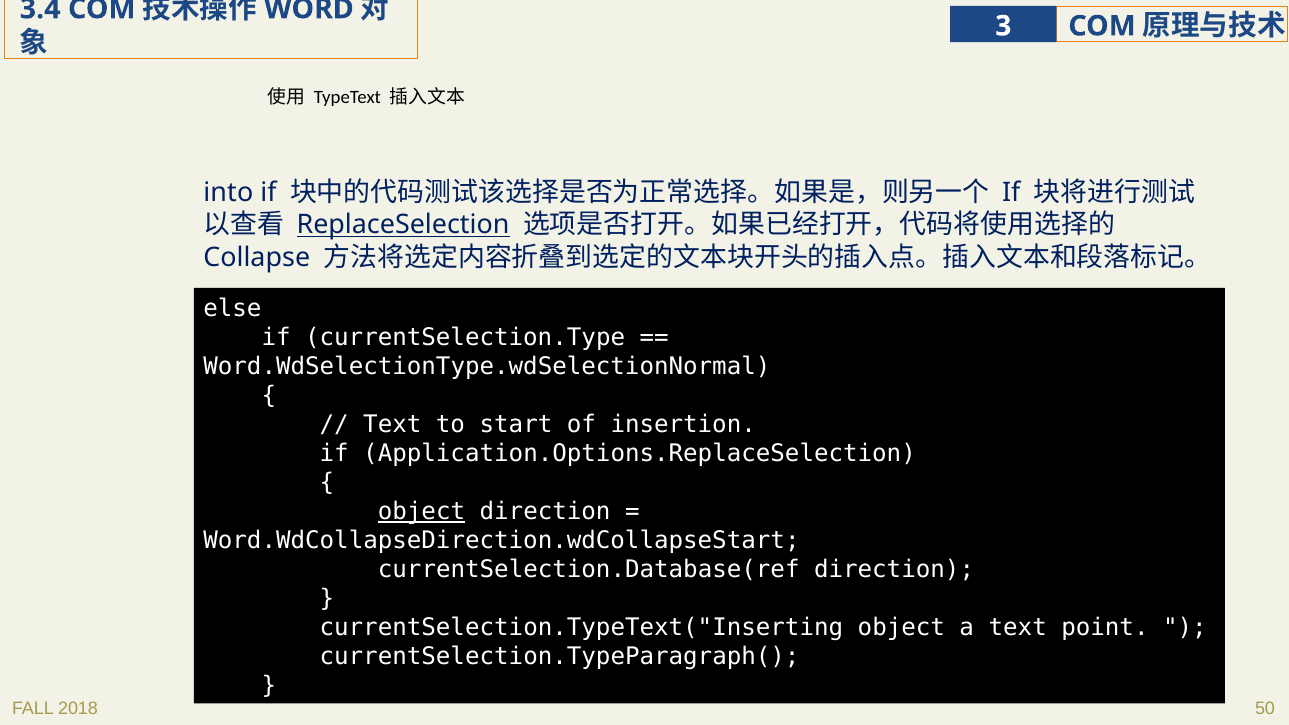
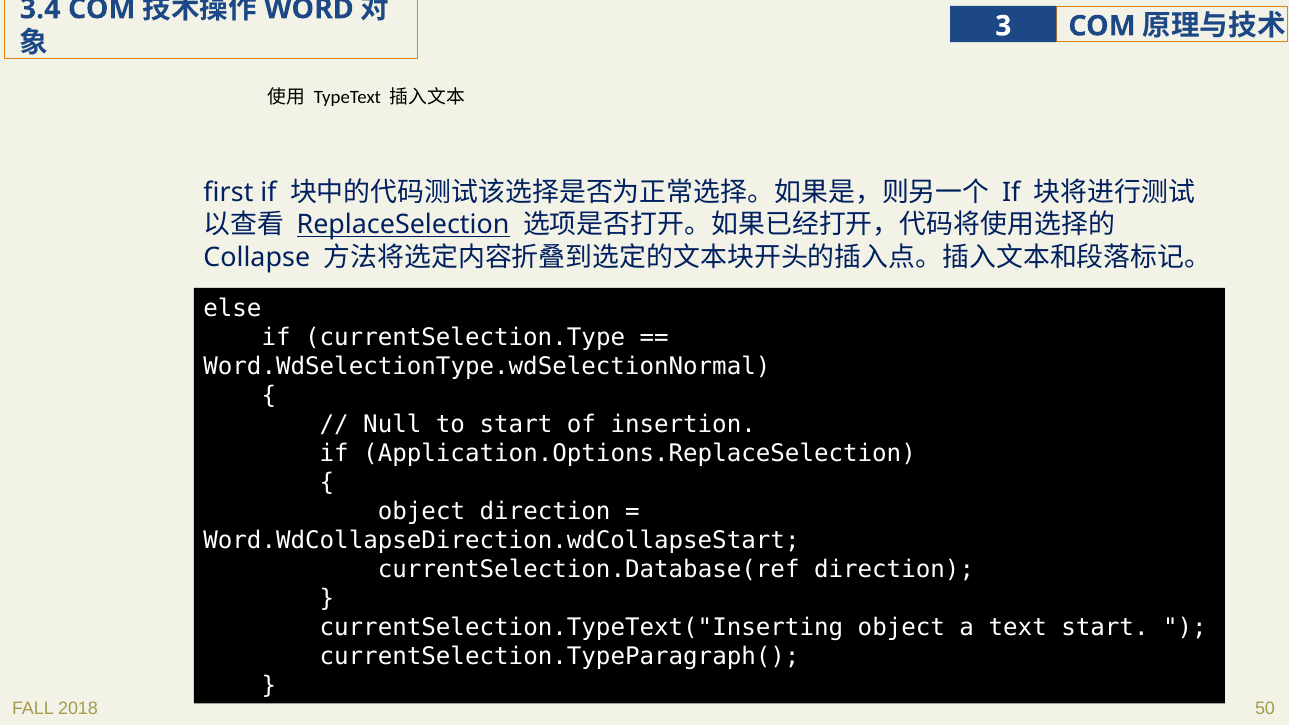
into: into -> first (228, 193)
Text: Text -> Null (392, 425)
object underline: present -> none (422, 512)
text point: point -> start (1105, 628)
